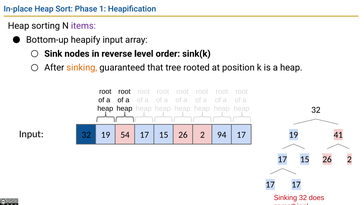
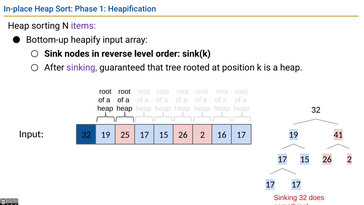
sinking colour: orange -> purple (82, 68)
54: 54 -> 25 (125, 135)
94: 94 -> 16 (222, 135)
